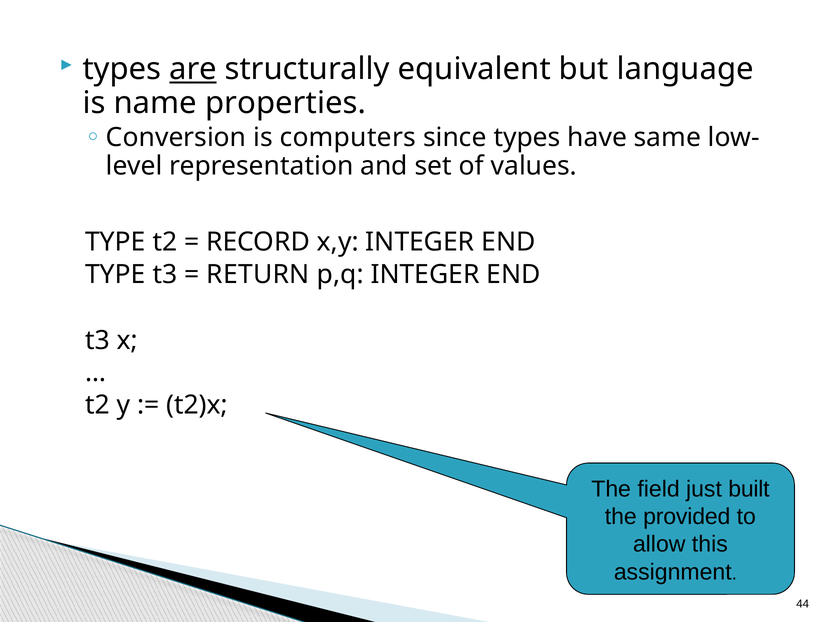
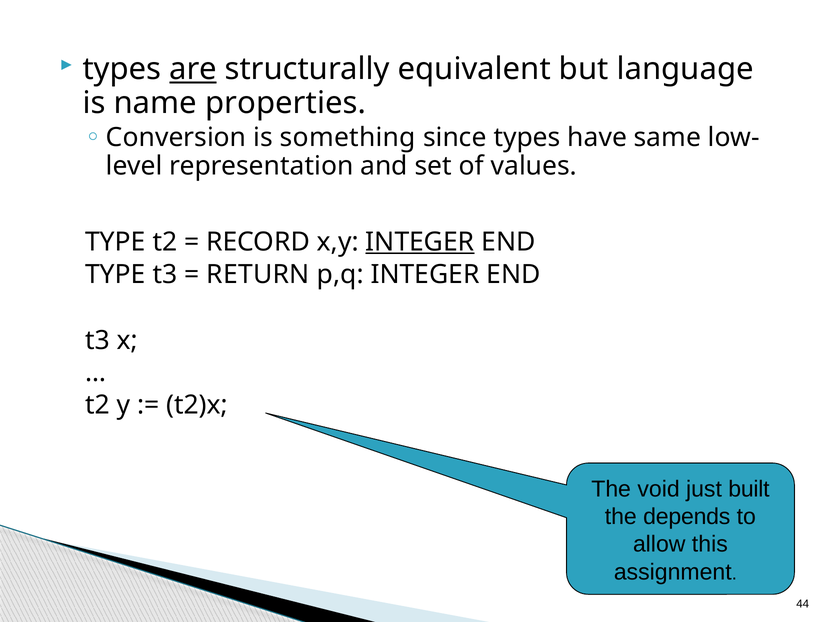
computers: computers -> something (348, 138)
INTEGER underline: none -> present (420, 242)
field: field -> void (659, 489)
provided: provided -> depends (687, 516)
